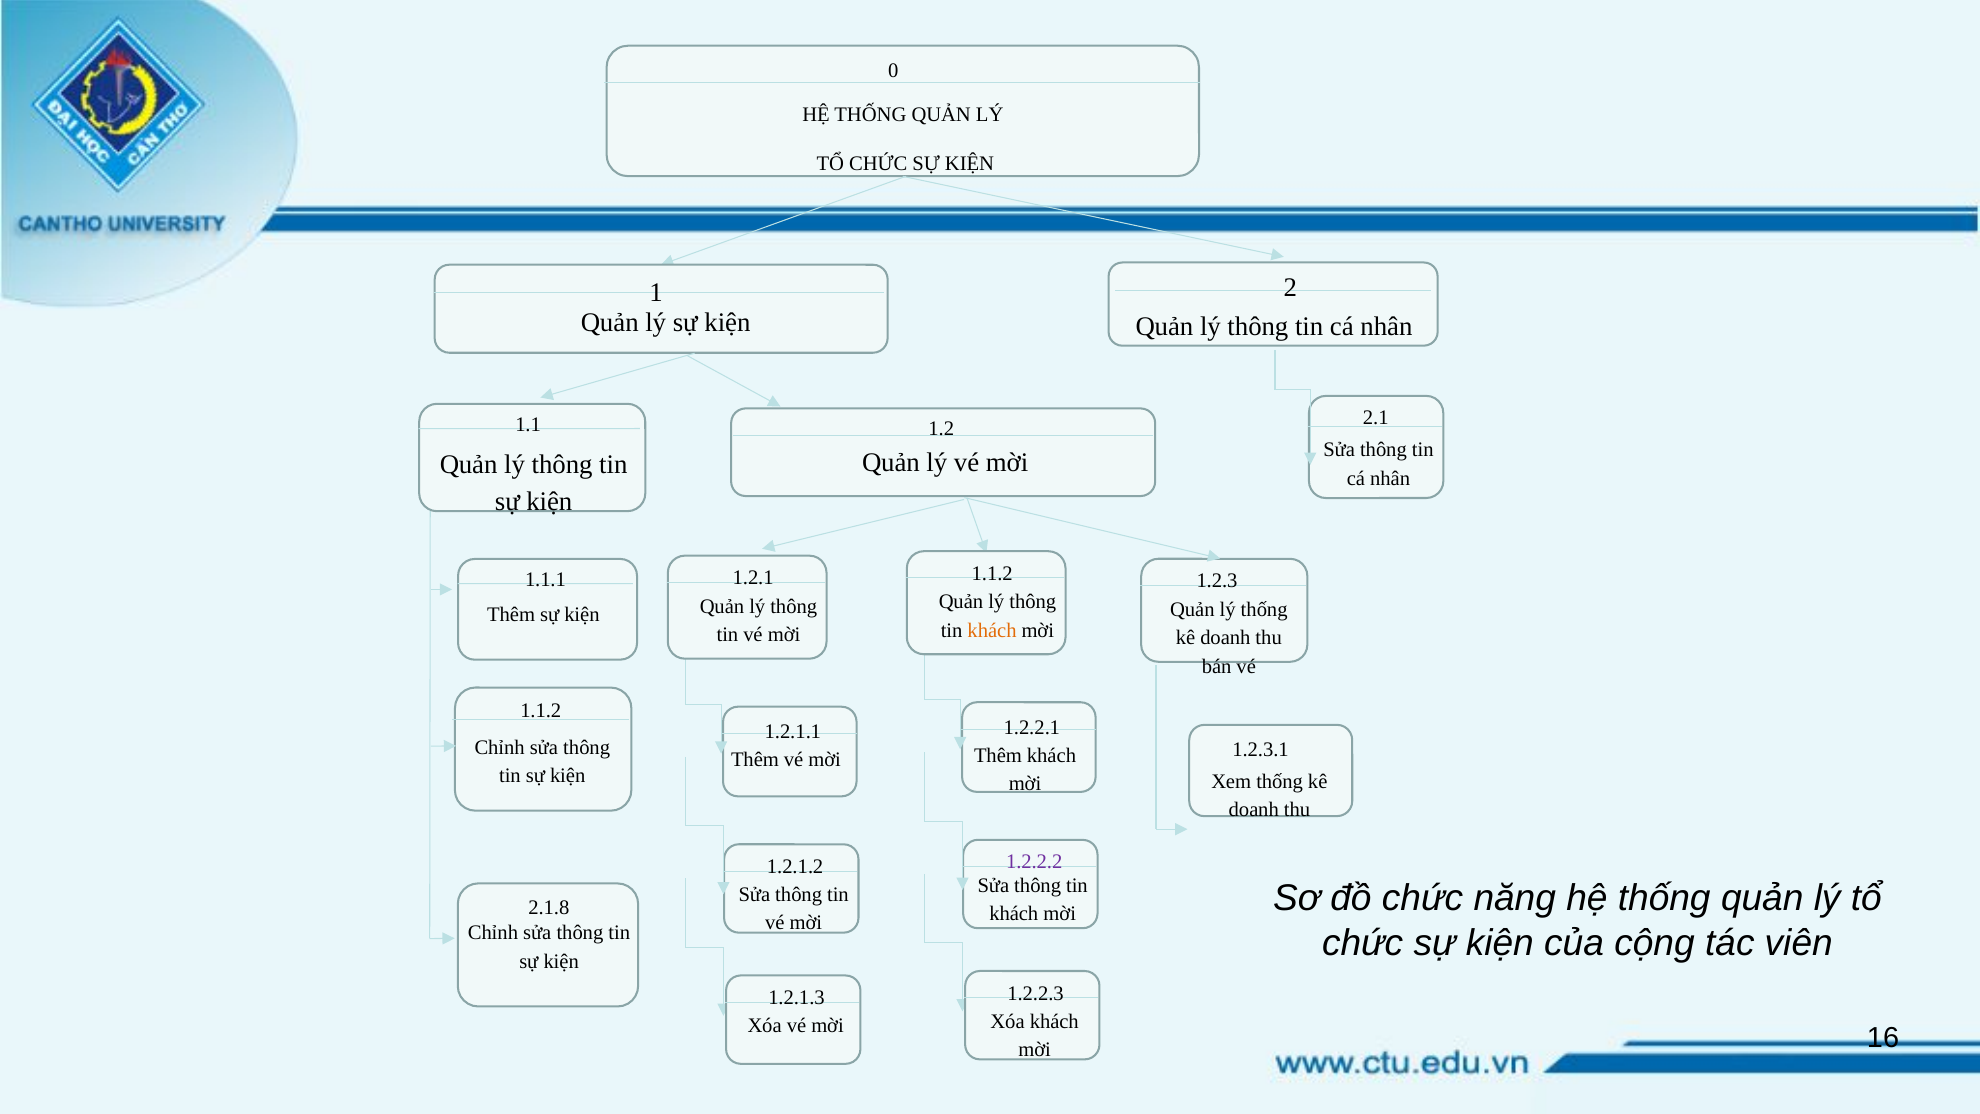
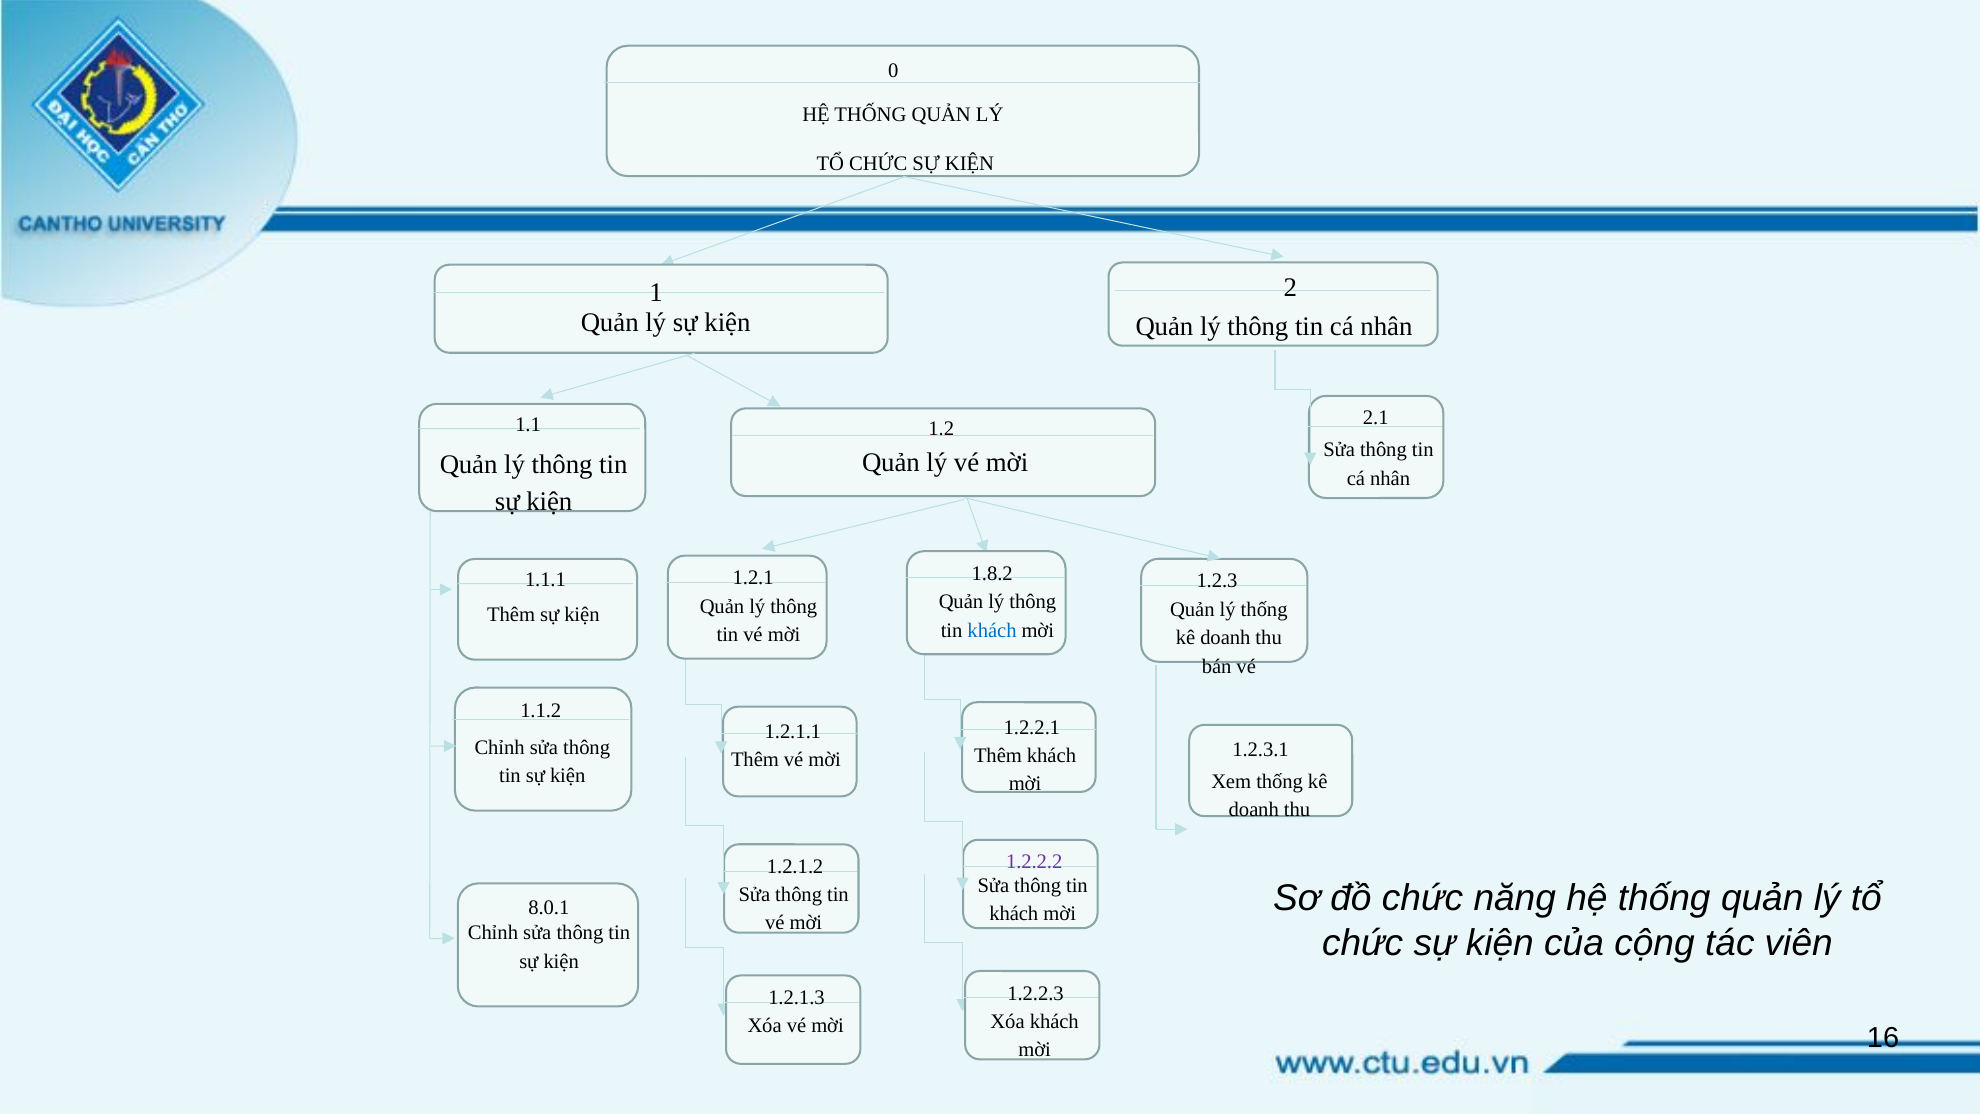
1.1.2: 1.1.2 -> 1.8.2 (992, 573)
khách colour: orange -> blue (992, 630)
2.1.8: 2.1.8 -> 8.0.1 (549, 908)
